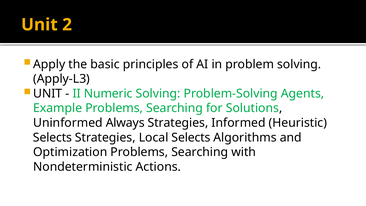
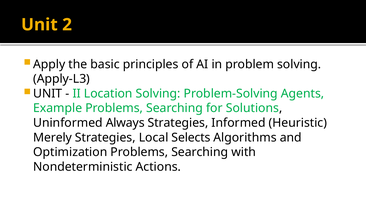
Numeric: Numeric -> Location (108, 93)
Selects: Selects -> Merely (52, 137)
